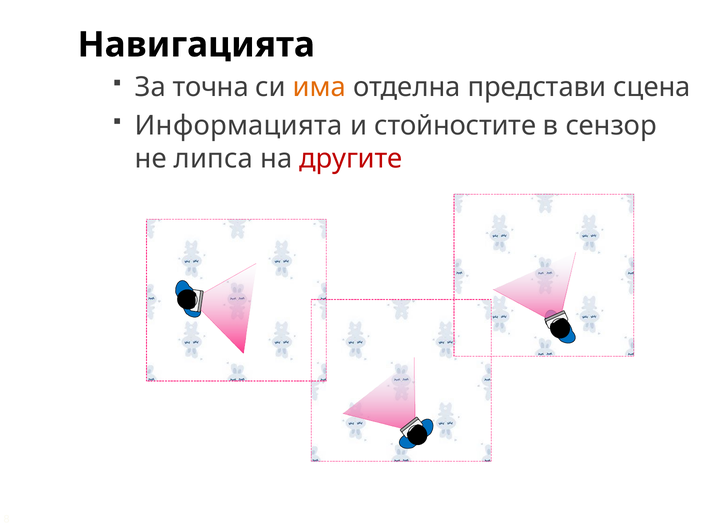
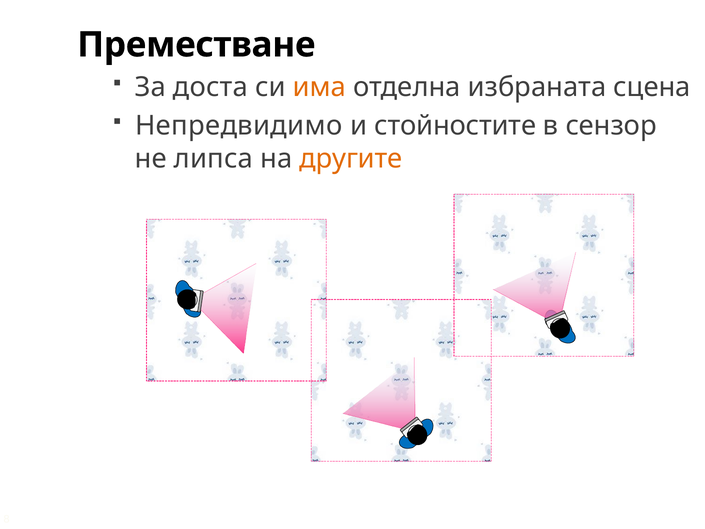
Навигацията: Навигацията -> Преместване (196, 45)
точна: точна -> доста (210, 87)
представи: представи -> избраната (537, 87)
Информацията: Информацията -> Непредвидимо (239, 126)
другите colour: red -> orange (351, 159)
